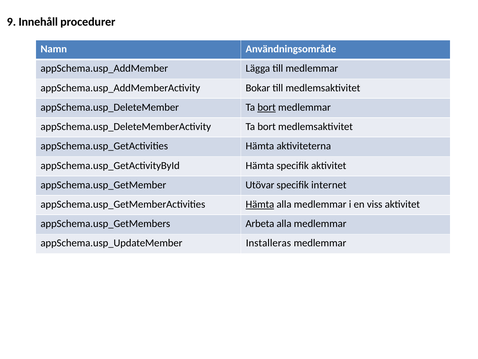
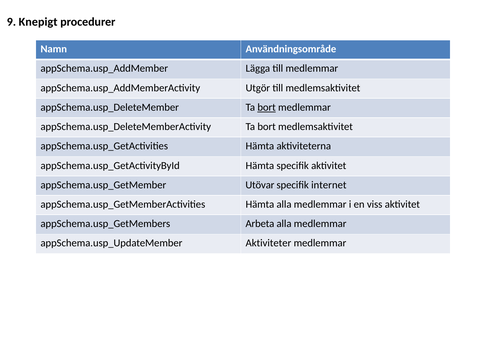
Innehåll: Innehåll -> Knepigt (38, 22)
Bokar: Bokar -> Utgör (258, 88)
Hämta underline: present -> none (260, 204)
Installeras: Installeras -> Aktiviteter (268, 243)
